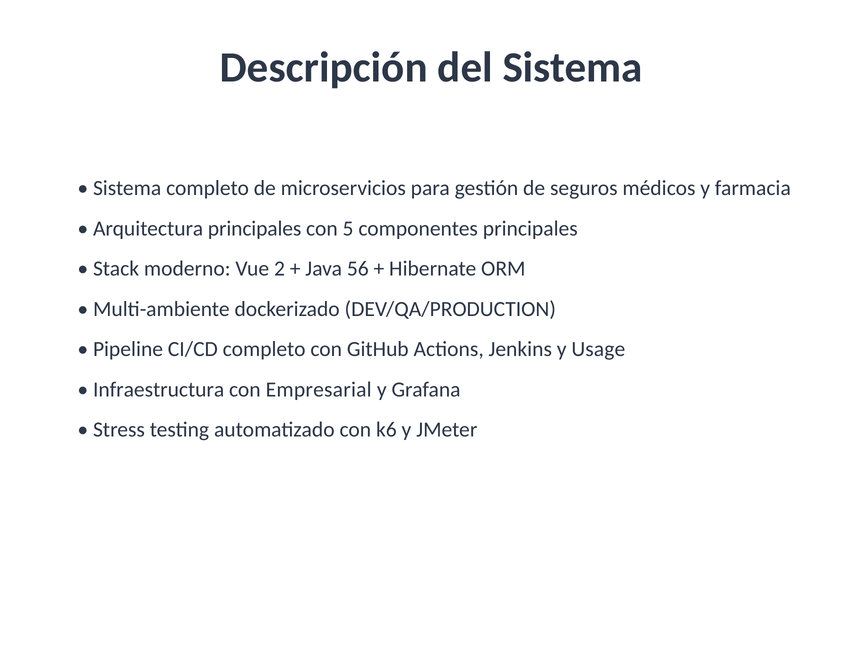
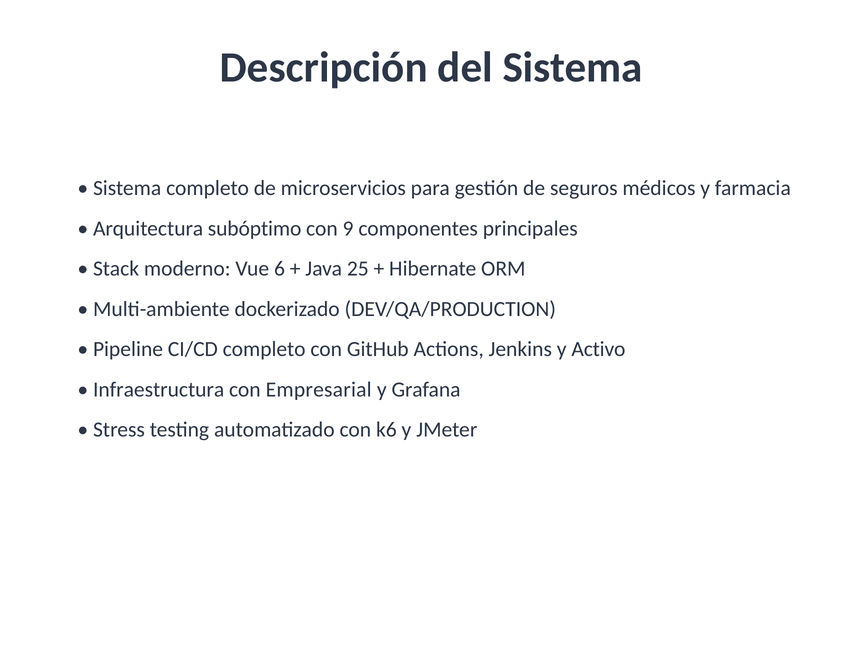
Arquitectura principales: principales -> subóptimo (255, 229)
5: 5 -> 9 (348, 229)
2: 2 -> 6 (280, 269)
56: 56 -> 25 (358, 269)
Usage: Usage -> Activo (598, 349)
